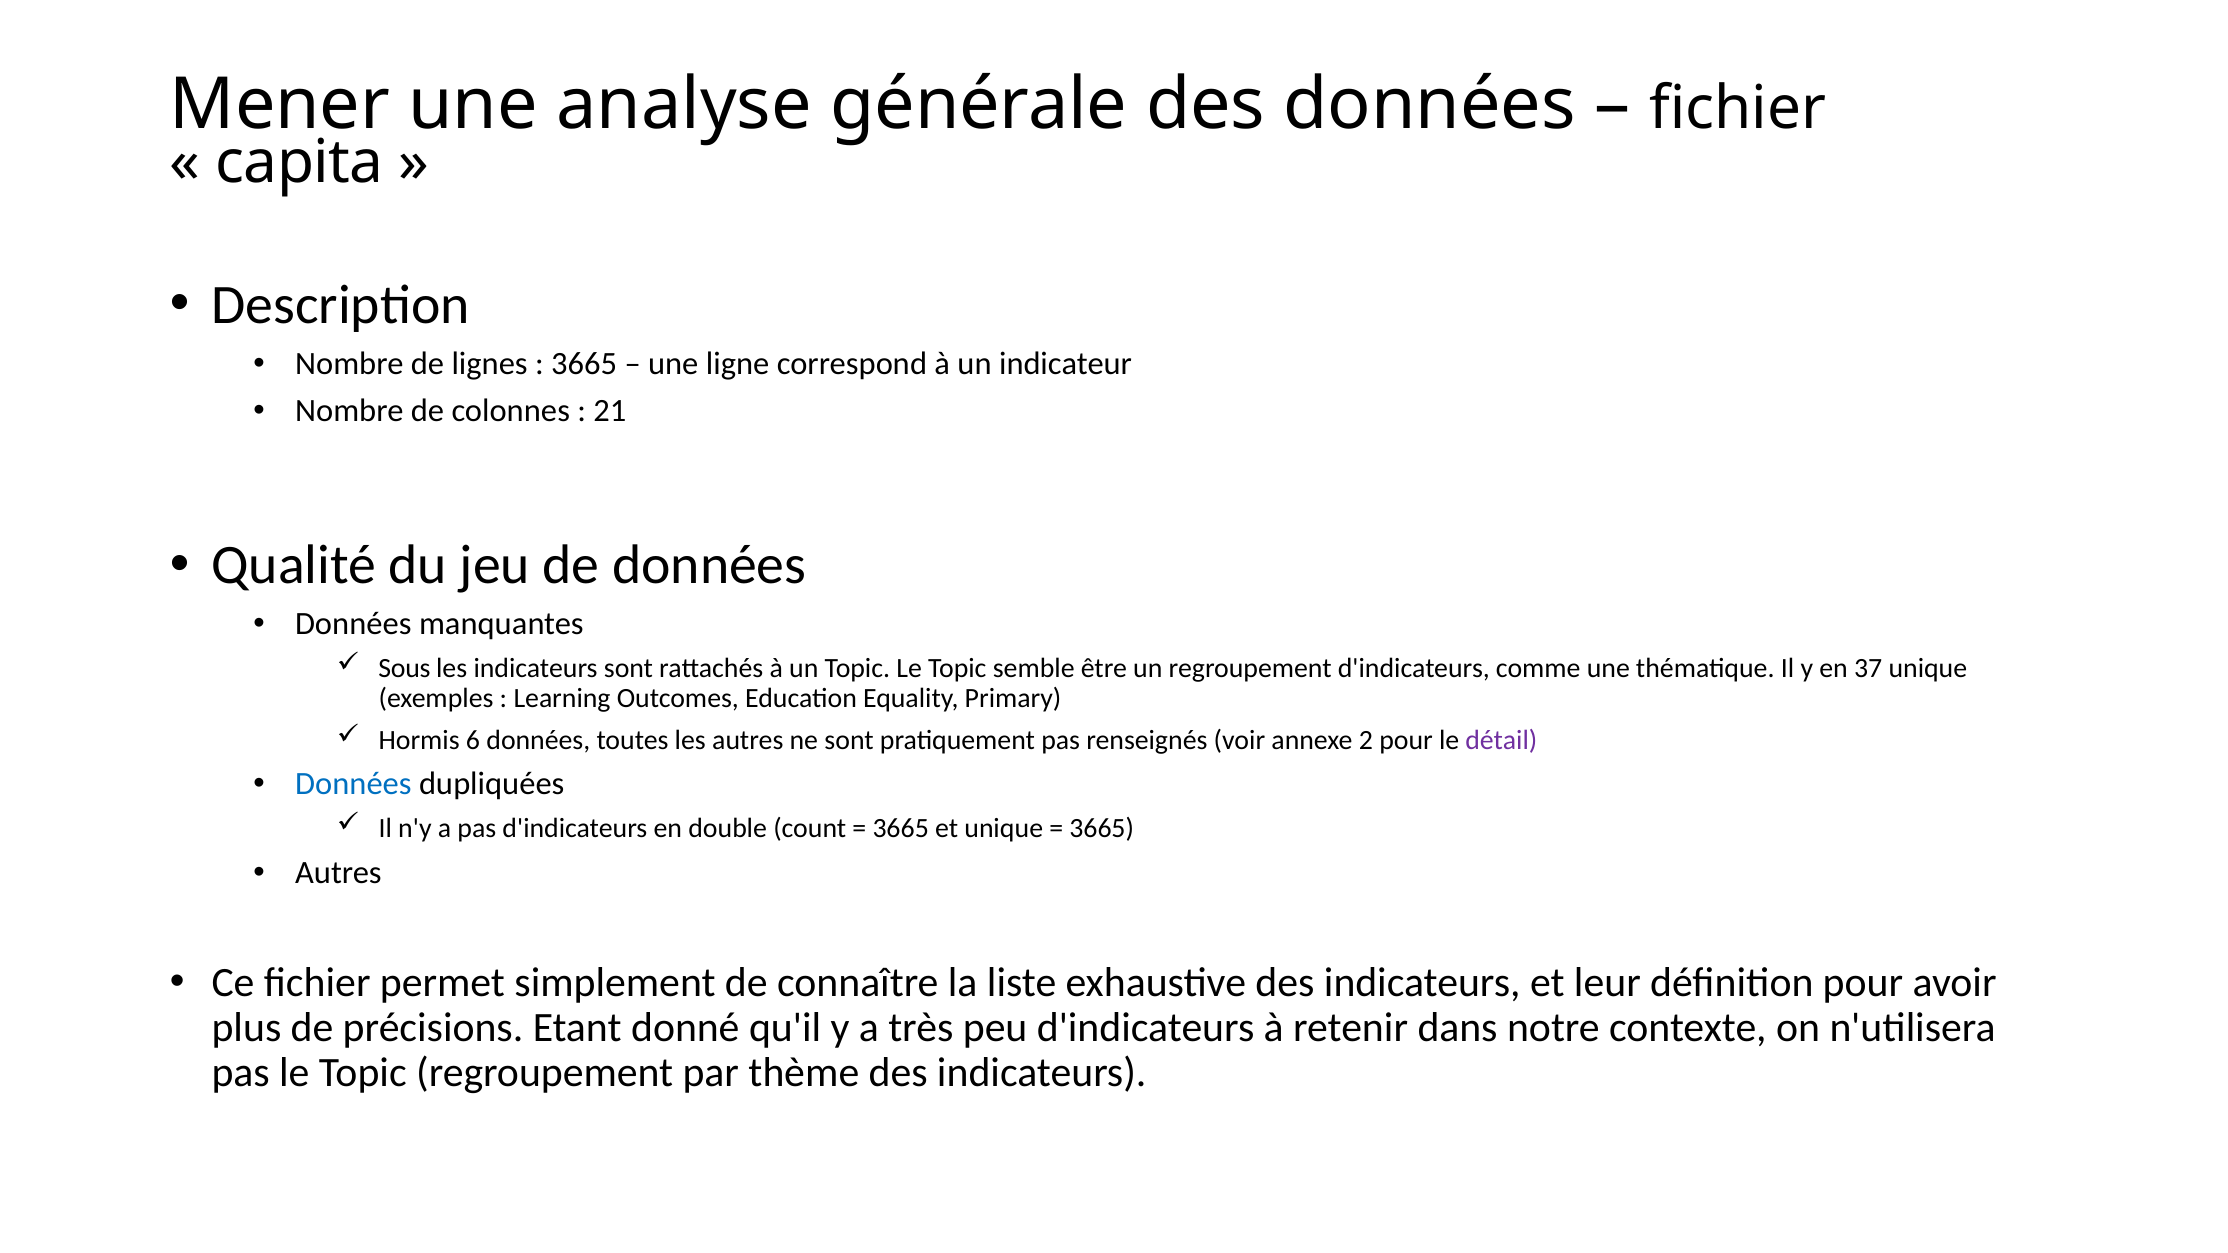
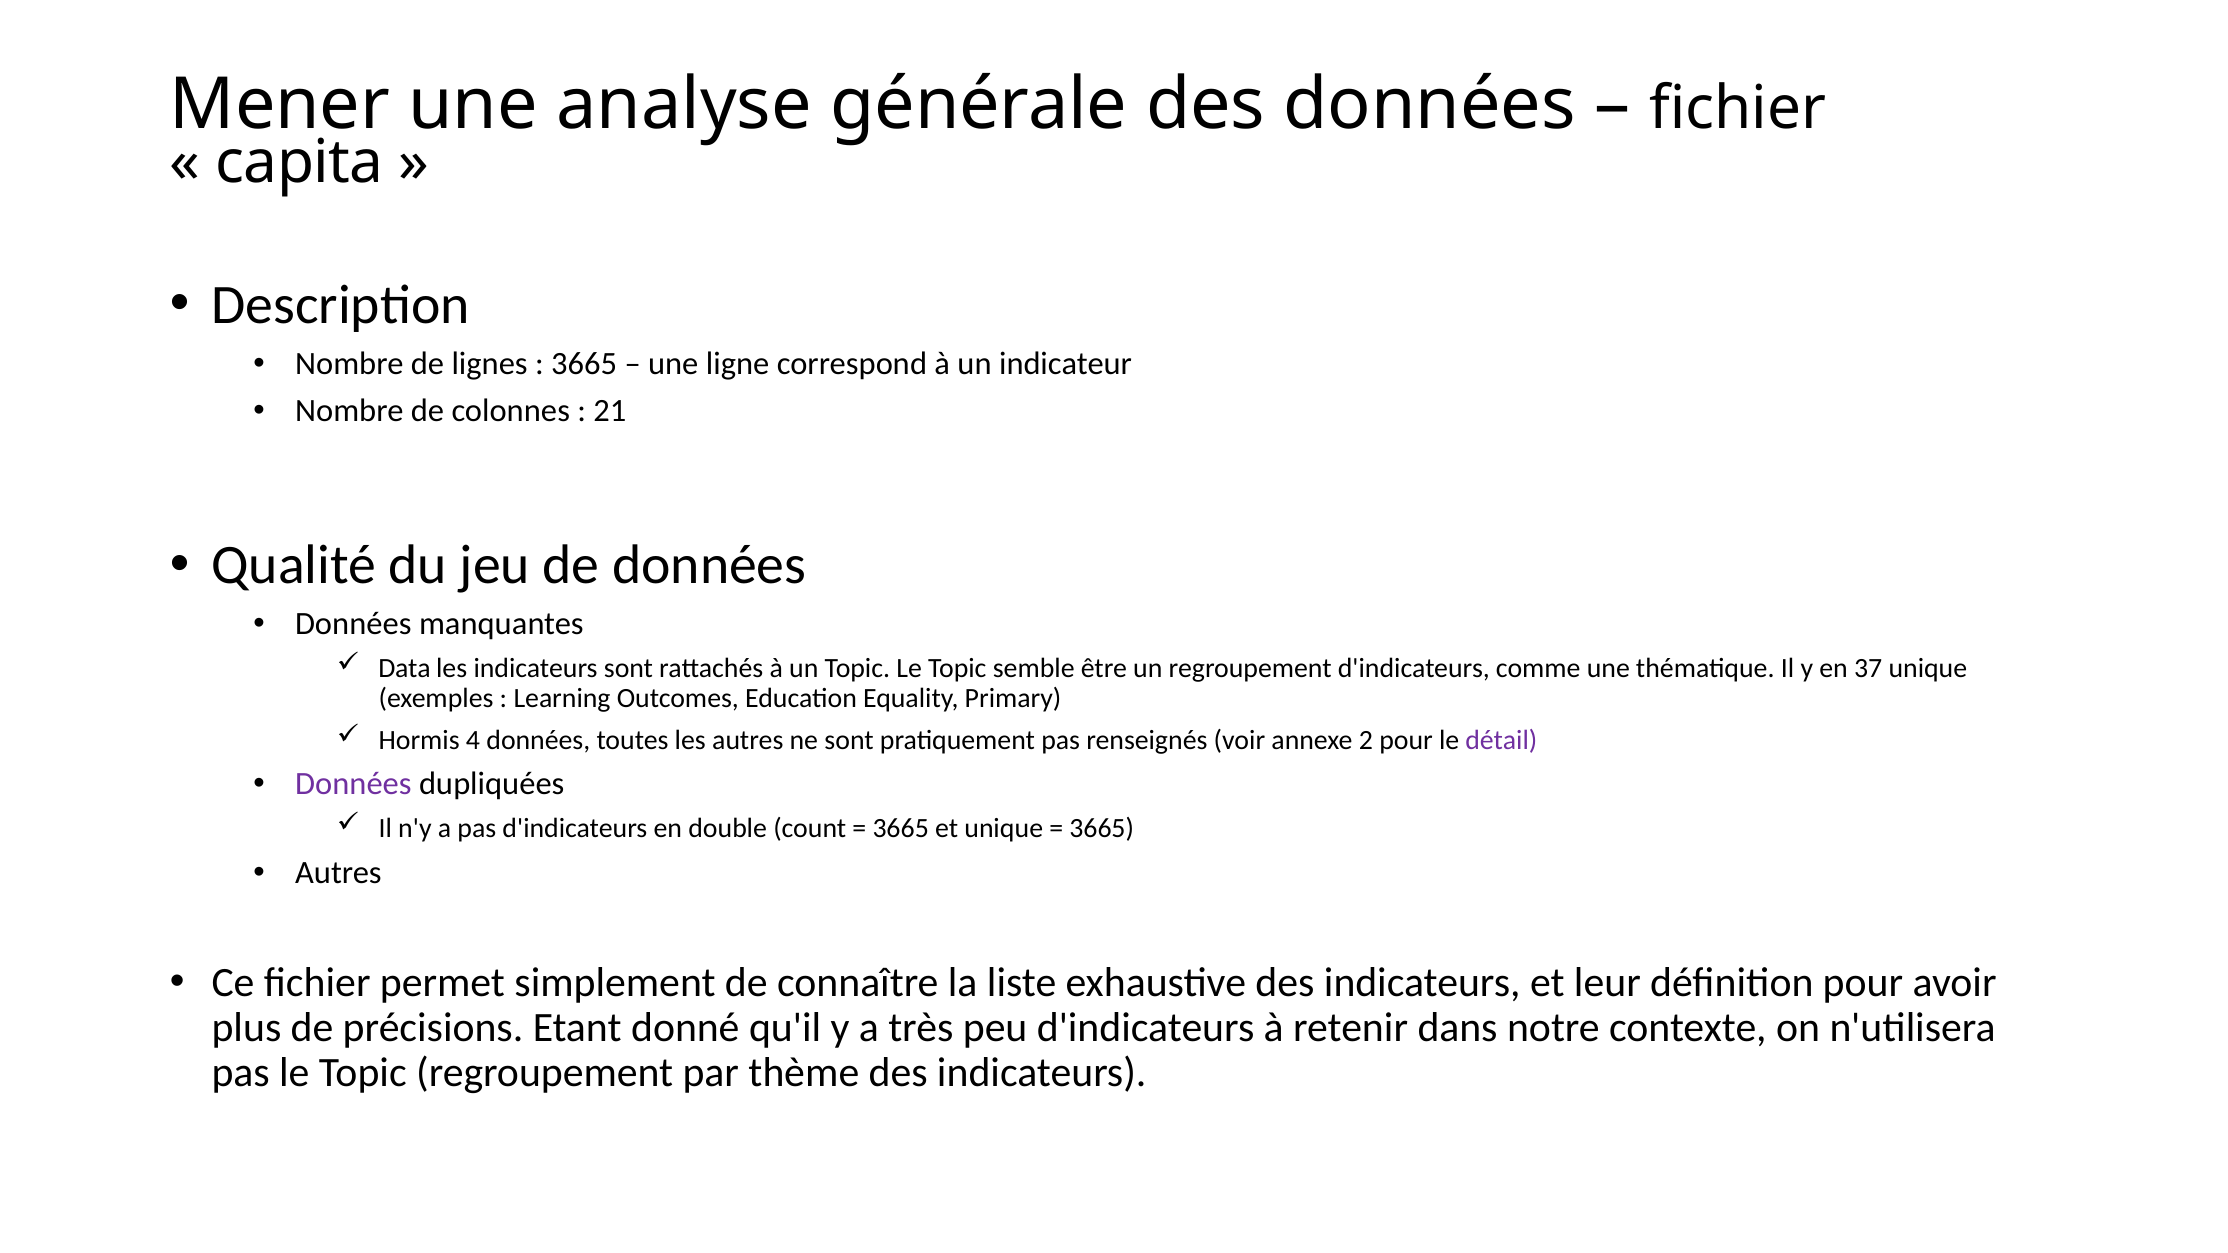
Sous: Sous -> Data (404, 669)
6: 6 -> 4 (473, 740)
Données colour: blue -> purple (353, 784)
